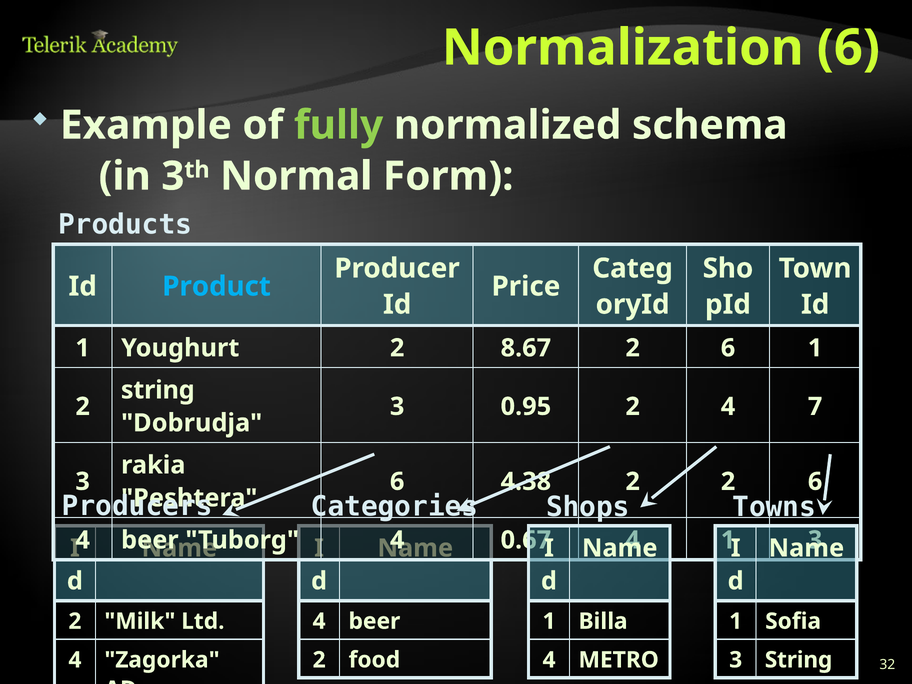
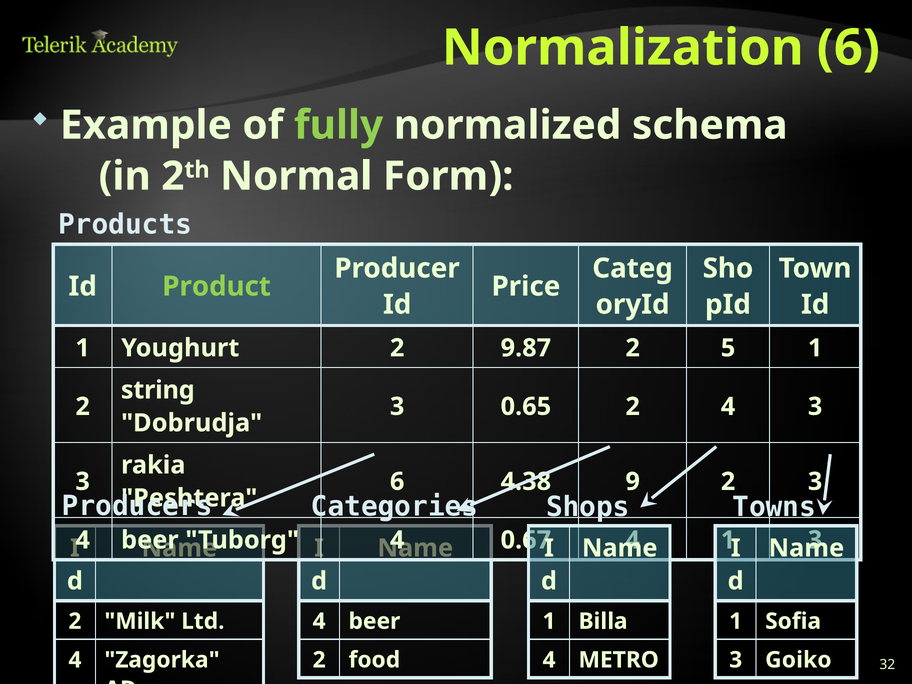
in 3: 3 -> 2 (173, 176)
Product colour: light blue -> light green (217, 286)
8.67: 8.67 -> 9.87 (526, 348)
6: 6 -> 5 (728, 348)
0.95: 0.95 -> 0.65 (526, 407)
4 7: 7 -> 3 (815, 407)
4.38 2: 2 -> 9 (633, 482)
6: 6 -> 3 (815, 482)
3 String: String -> Goiko (798, 660)
